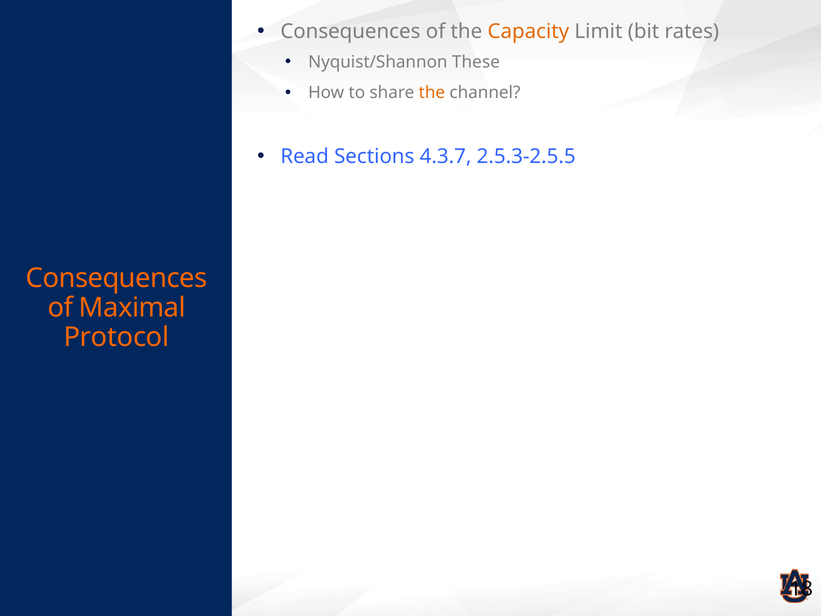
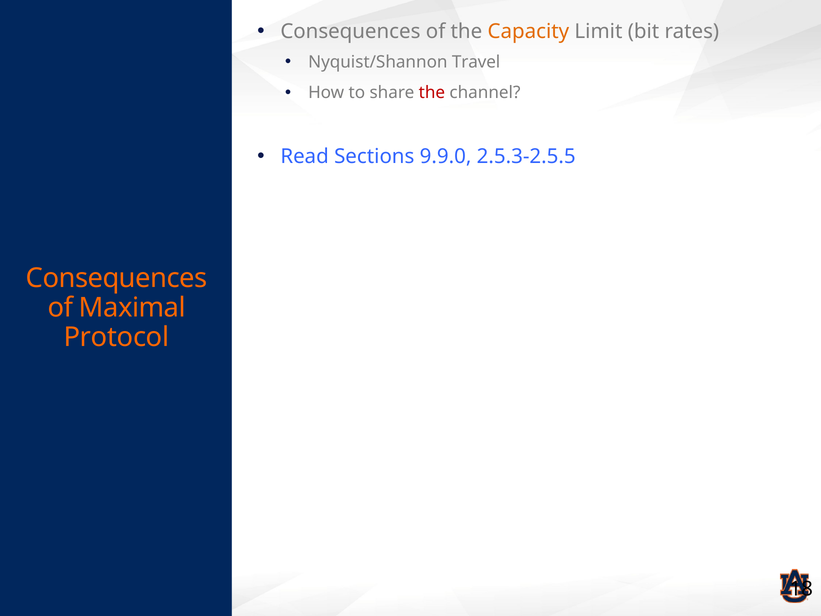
These: These -> Travel (476, 62)
the colour: orange -> red (432, 93)
4.3.7: 4.3.7 -> 9.9.0 (446, 156)
